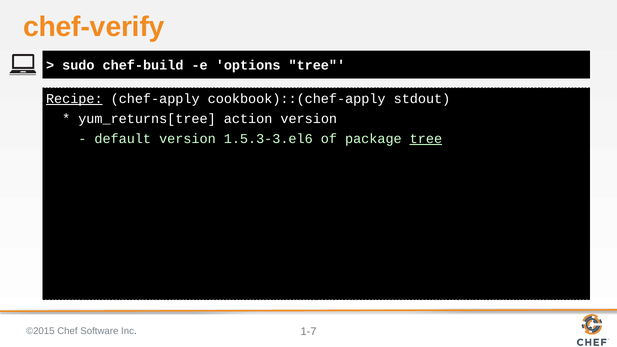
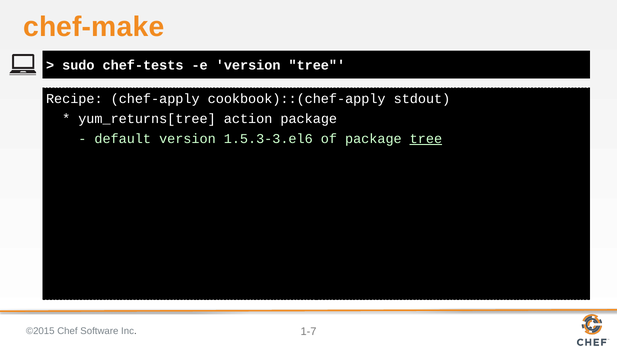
chef-verify: chef-verify -> chef-make (94, 27)
chef-build: chef-build -> chef-tests (143, 66)
e options: options -> version (248, 66)
Recipe underline: present -> none (74, 99)
action version: version -> package (309, 119)
